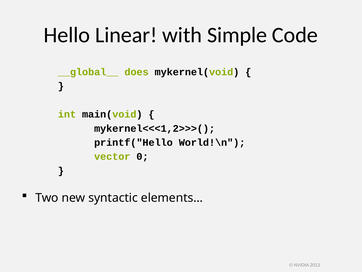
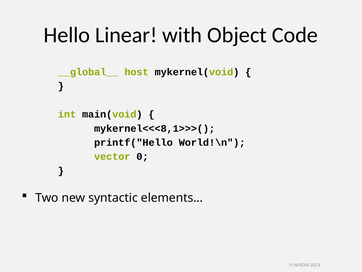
Simple: Simple -> Object (237, 35)
does: does -> host (137, 72)
mykernel<<<1,2>>>(: mykernel<<<1,2>>>( -> mykernel<<<8,1>>>( (155, 128)
